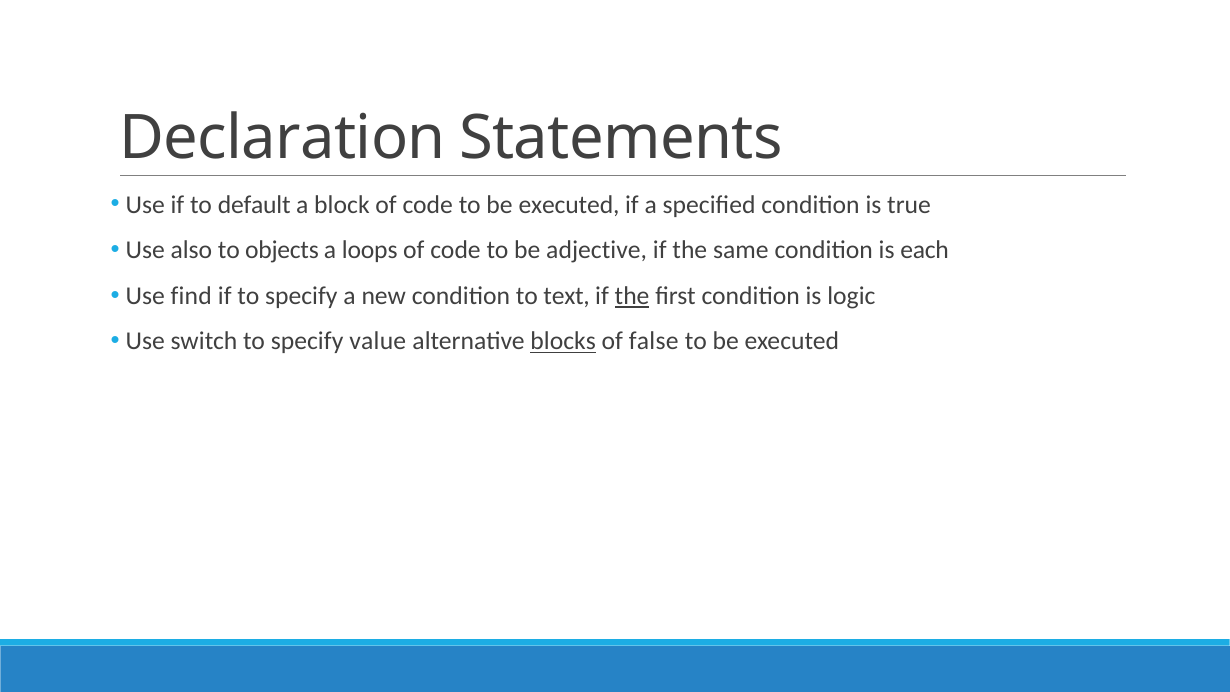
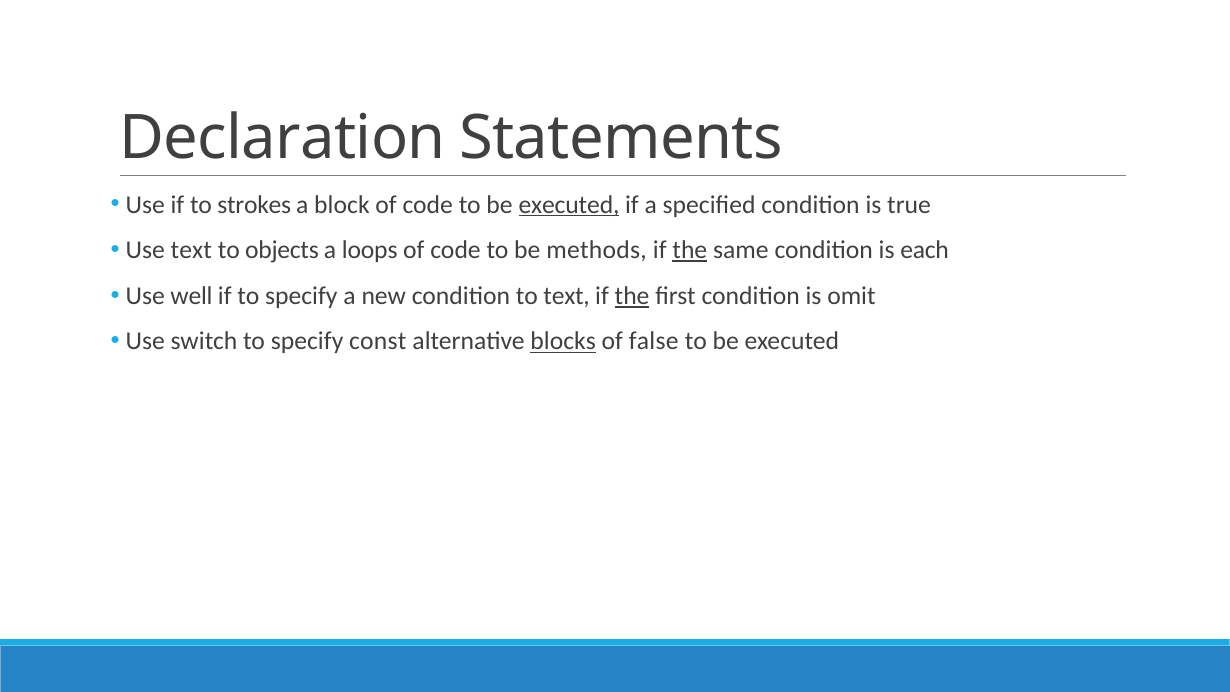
default: default -> strokes (254, 205)
executed underline: none -> present (569, 205)
Use also: also -> text (191, 250)
adjective: adjective -> methods (597, 250)
the underline: none -> present (690, 250)
find: find -> well (191, 296)
logic: logic -> omit (851, 296)
value: value -> const (378, 341)
